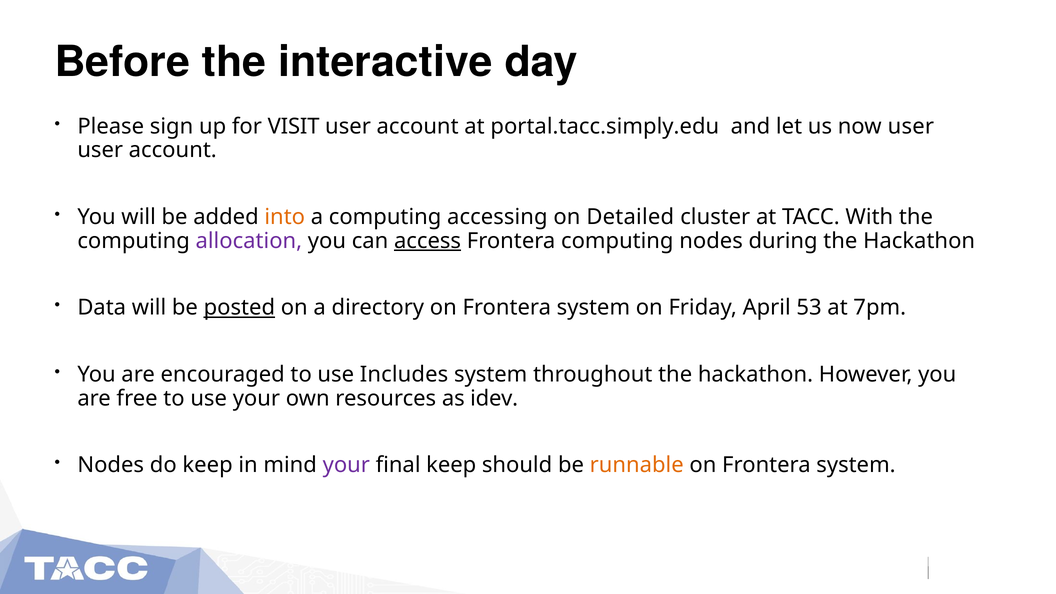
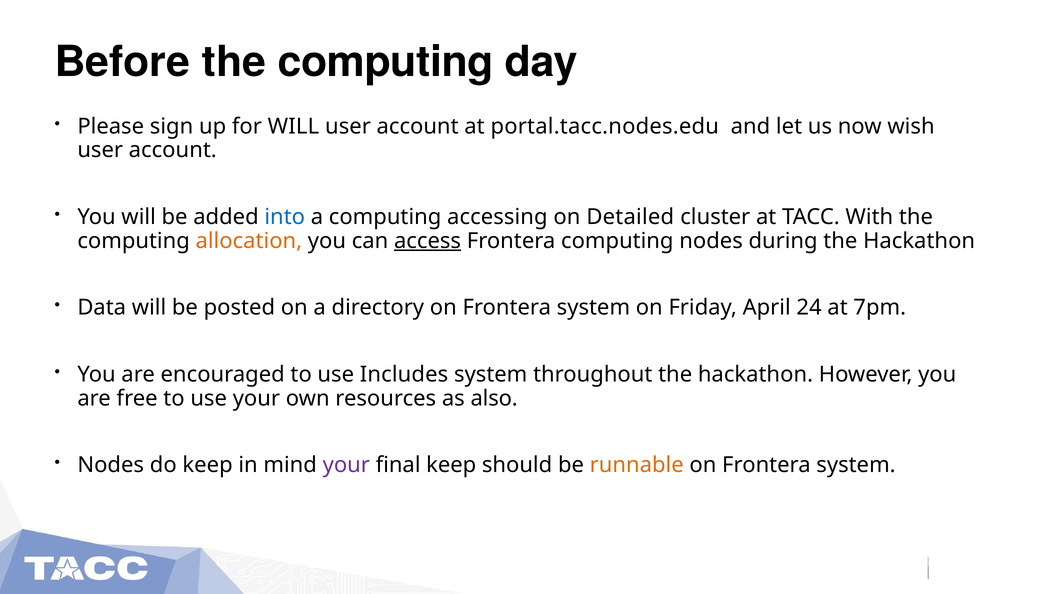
Before the interactive: interactive -> computing (386, 62)
for VISIT: VISIT -> WILL (293, 126)
portal.tacc.simply.edu: portal.tacc.simply.edu -> portal.tacc.nodes.edu (605, 126)
now user: user -> wish (911, 126)
into colour: orange -> blue (285, 217)
allocation colour: purple -> orange (249, 241)
posted underline: present -> none (239, 308)
53: 53 -> 24 (809, 308)
idev: idev -> also (494, 398)
